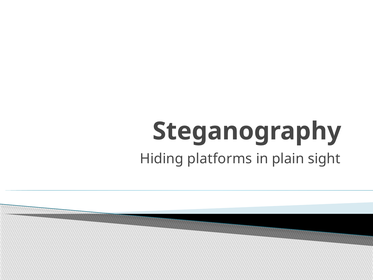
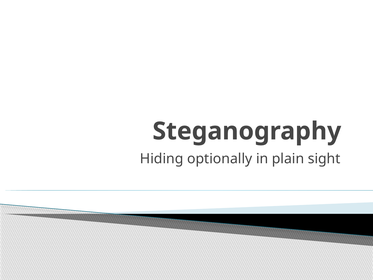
platforms: platforms -> optionally (220, 159)
